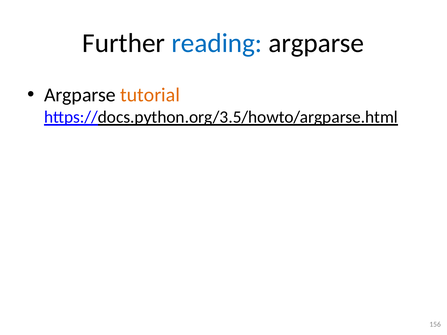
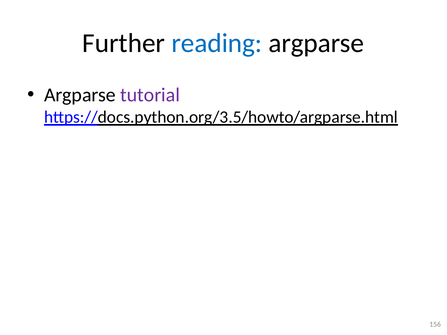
tutorial colour: orange -> purple (150, 95)
